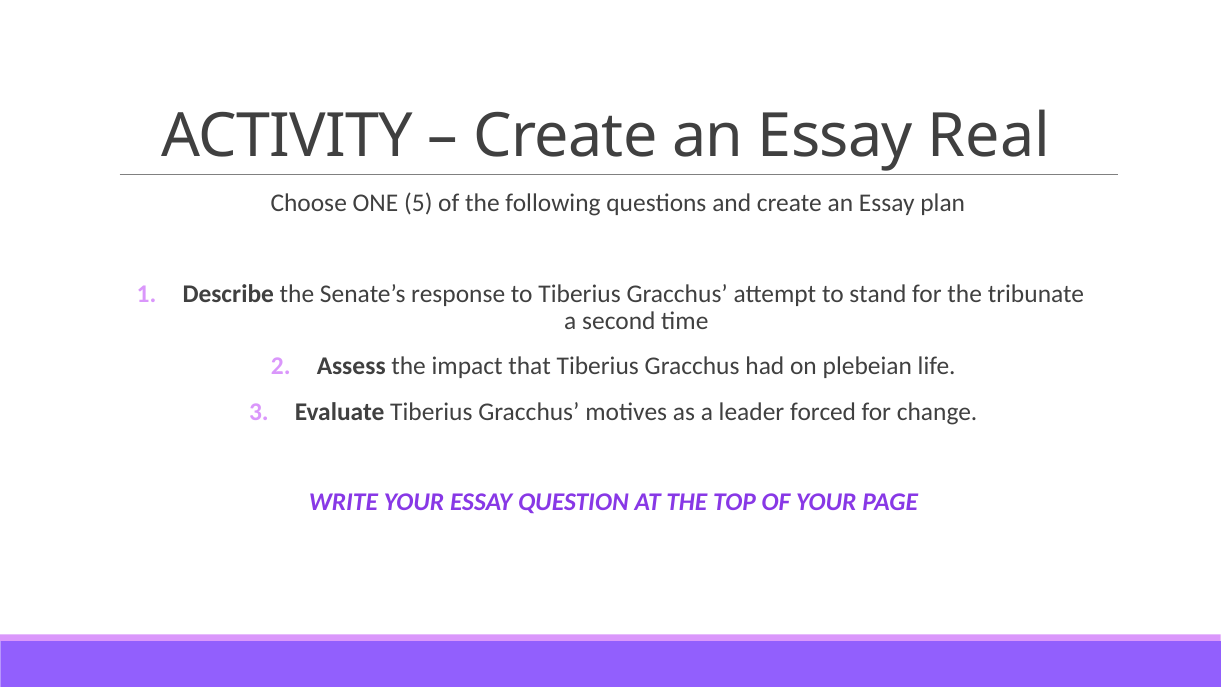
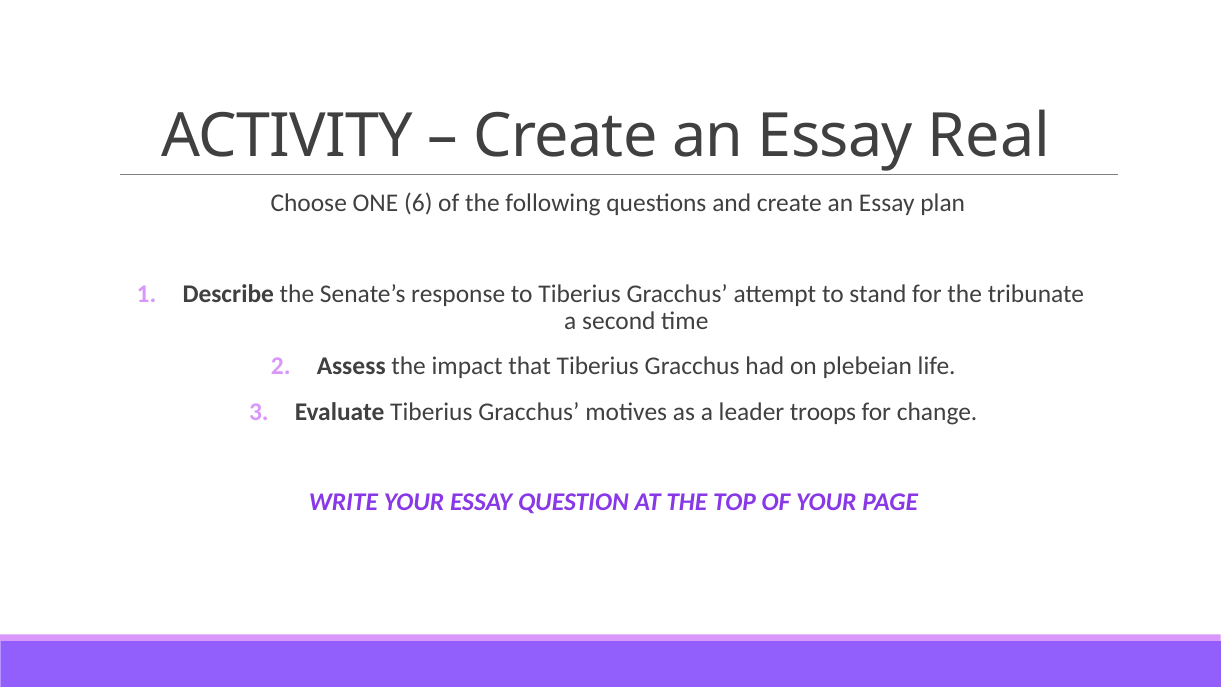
5: 5 -> 6 (418, 203)
forced: forced -> troops (823, 412)
